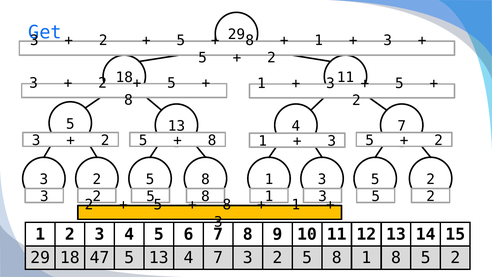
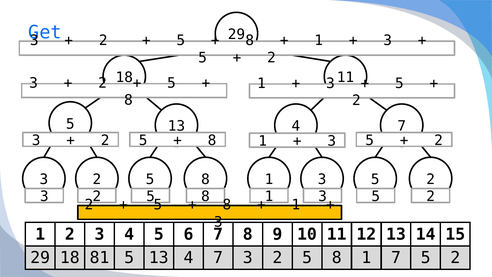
47: 47 -> 81 (99, 258)
1 8: 8 -> 7 (396, 258)
